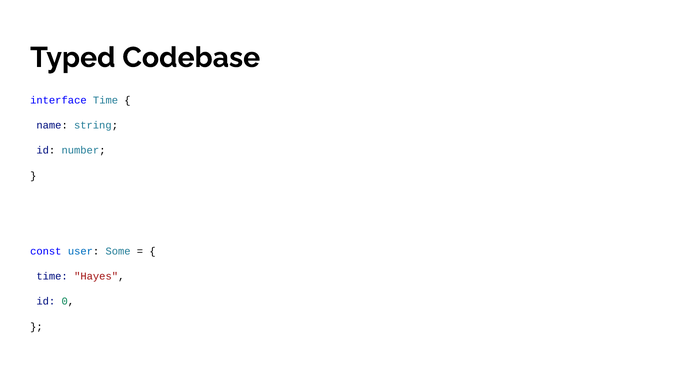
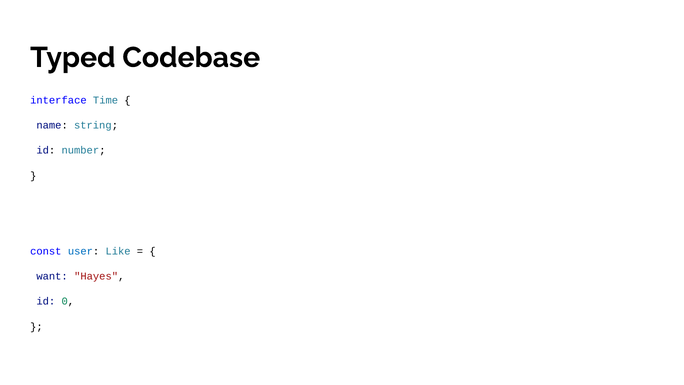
Some: Some -> Like (118, 251)
time: time -> want (52, 276)
